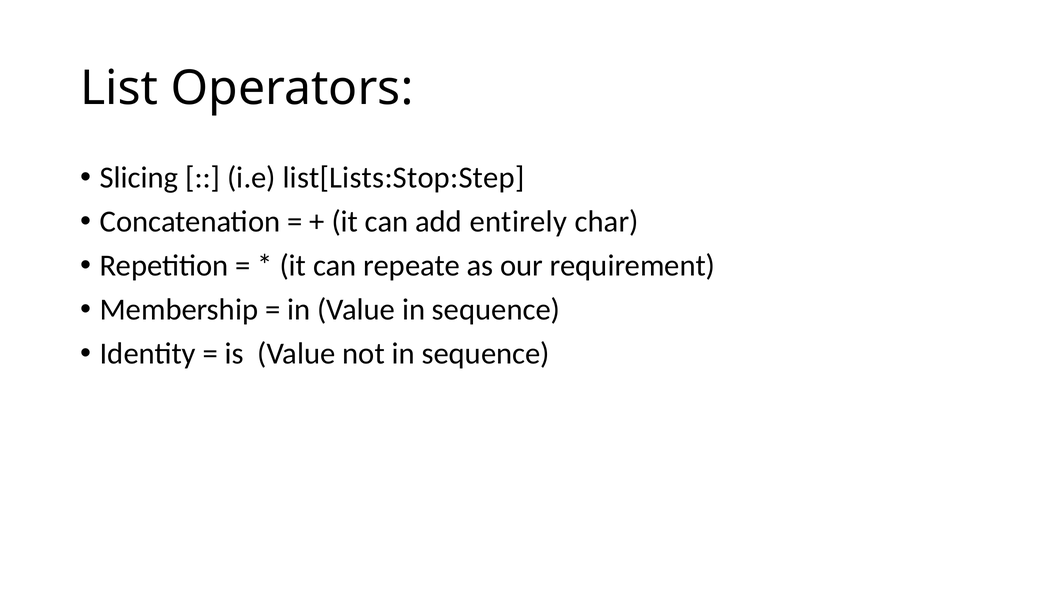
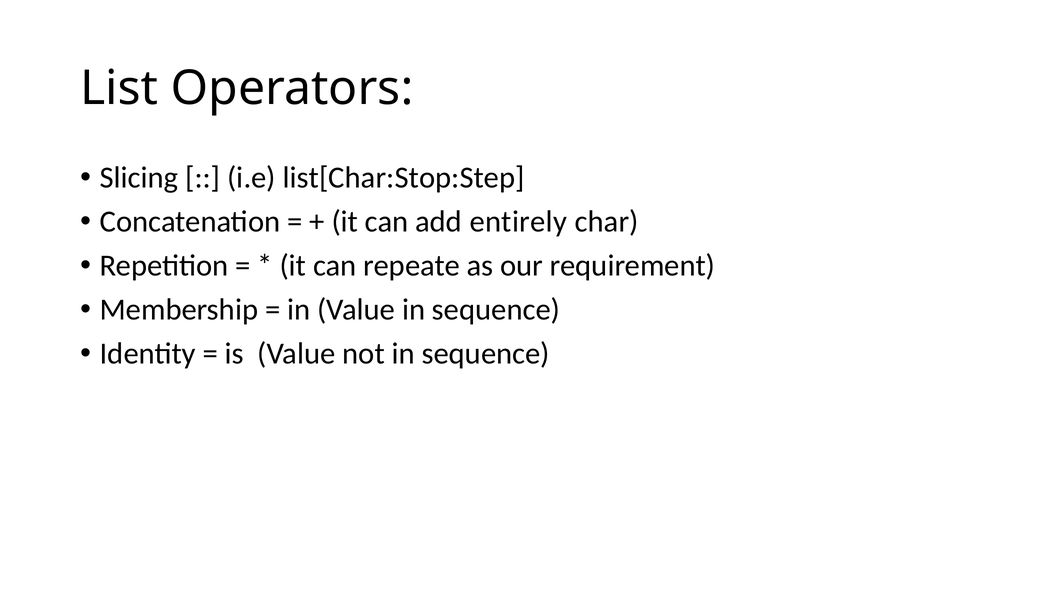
list[Lists:Stop:Step: list[Lists:Stop:Step -> list[Char:Stop:Step (404, 178)
